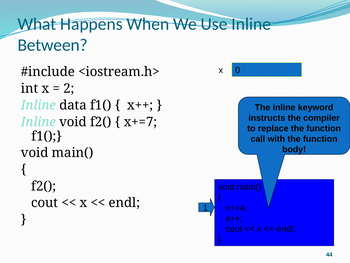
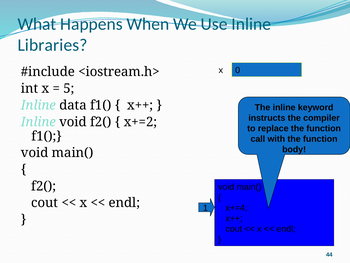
Between: Between -> Libraries (52, 45)
2: 2 -> 5 (69, 88)
x+=7: x+=7 -> x+=2 (140, 122)
